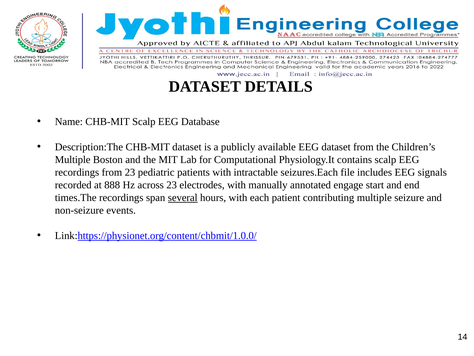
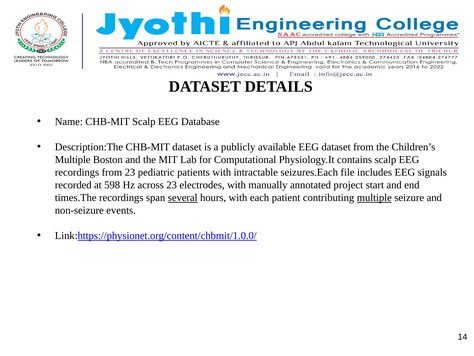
888: 888 -> 598 (112, 185)
engage: engage -> project (348, 185)
multiple underline: none -> present (374, 197)
